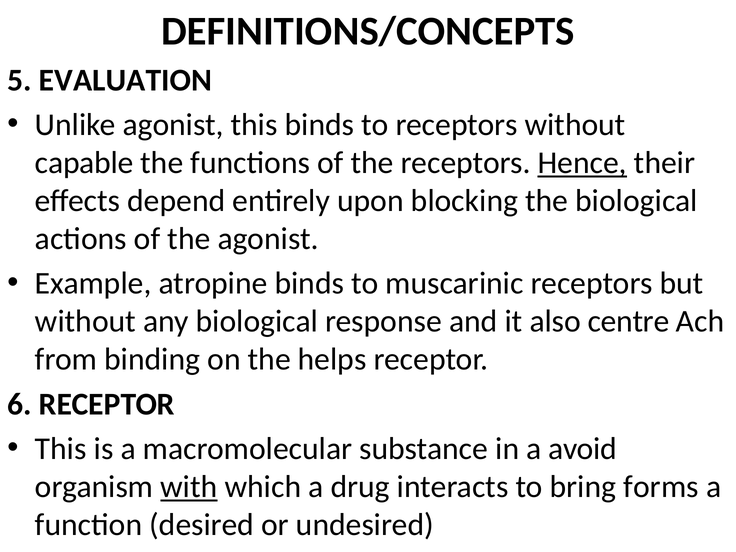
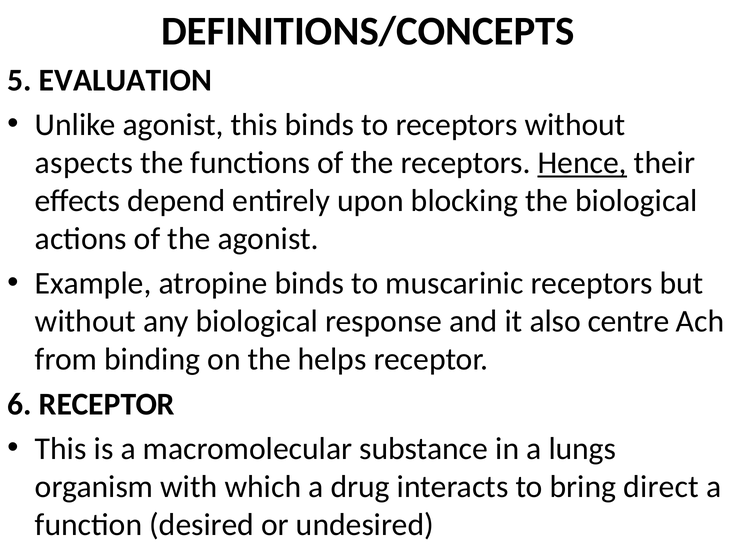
capable: capable -> aspects (84, 163)
avoid: avoid -> lungs (582, 449)
with underline: present -> none (189, 487)
forms: forms -> direct (661, 487)
